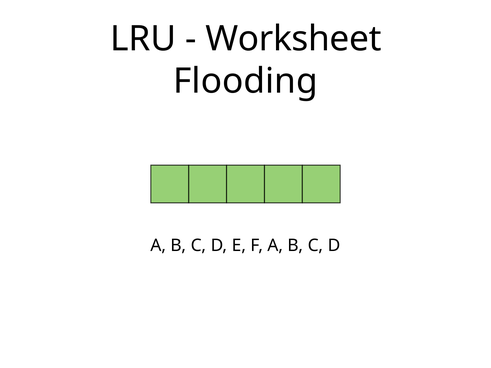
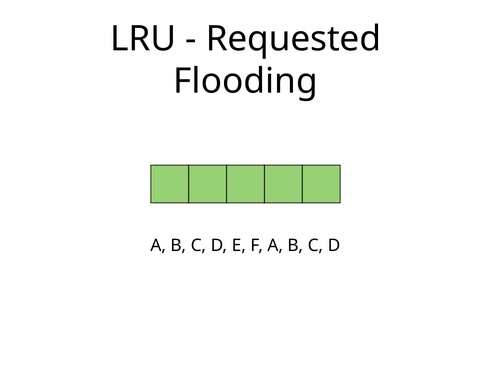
Worksheet: Worksheet -> Requested (293, 39)
